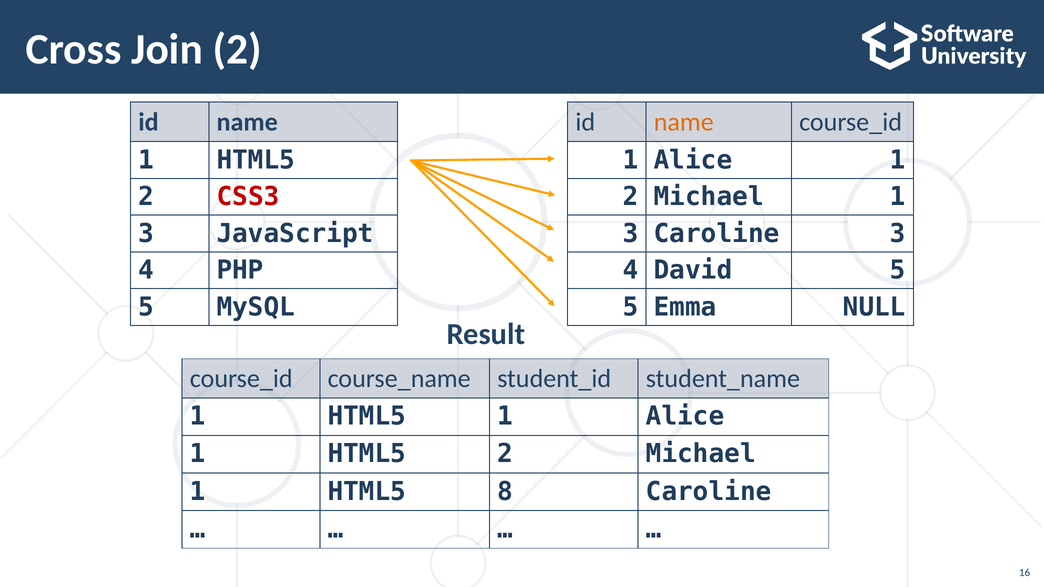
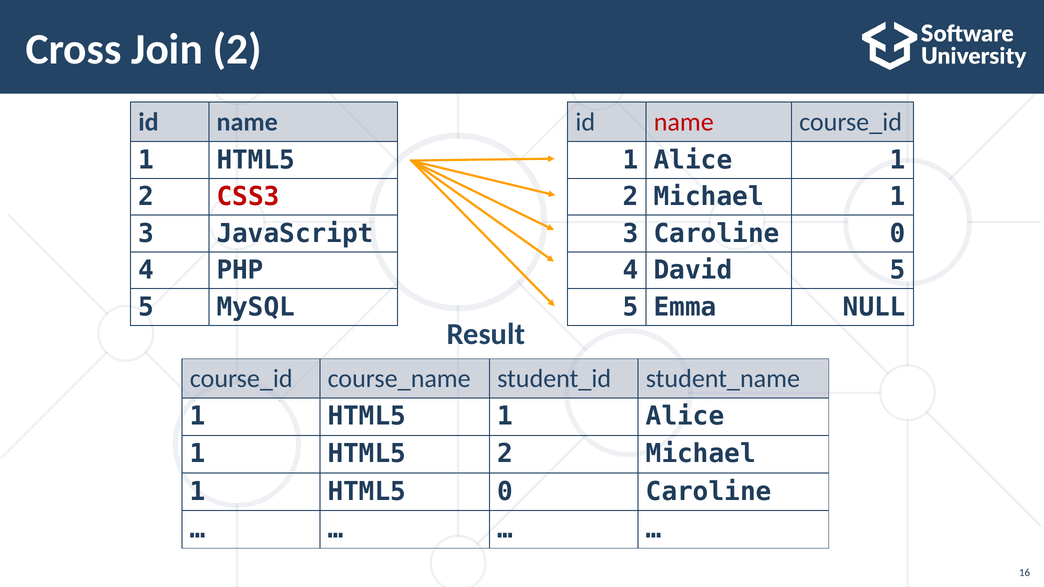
name colour: orange -> red (684, 122)
Caroline 3: 3 -> 0 (898, 234)
HTML5 8: 8 -> 0 (505, 492)
